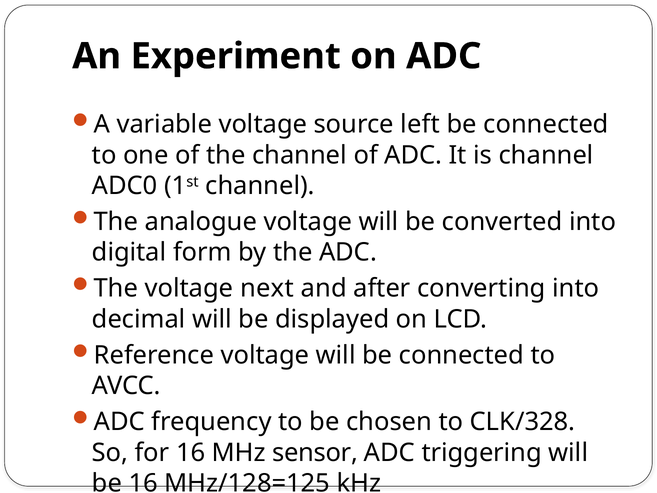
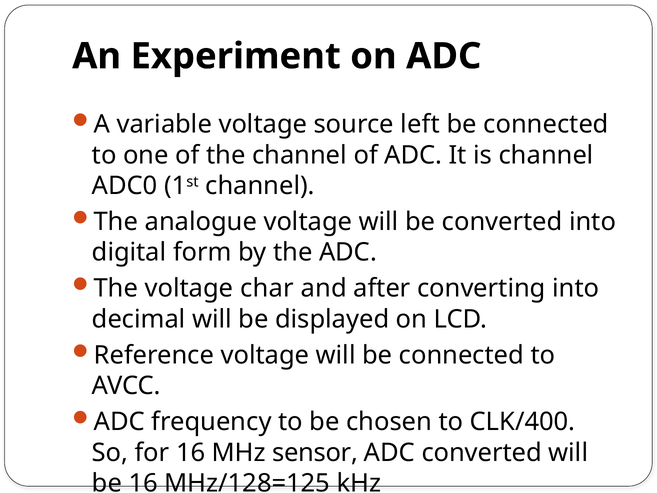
next: next -> char (267, 288)
CLK/328: CLK/328 -> CLK/400 (522, 422)
ADC triggering: triggering -> converted (482, 452)
